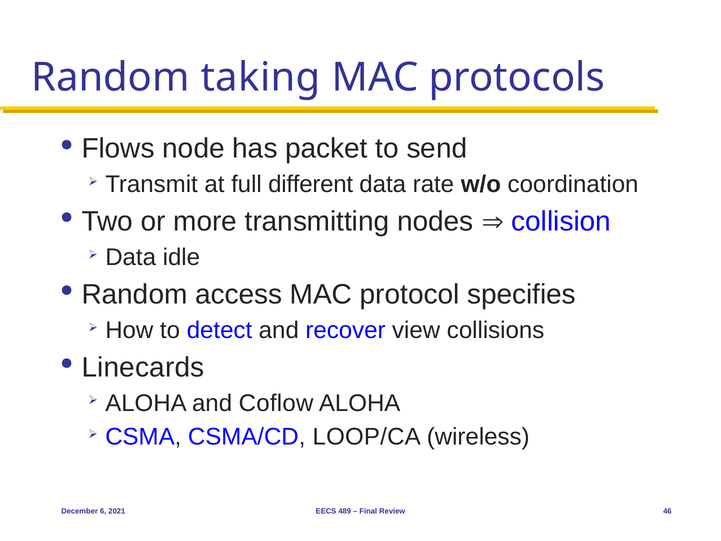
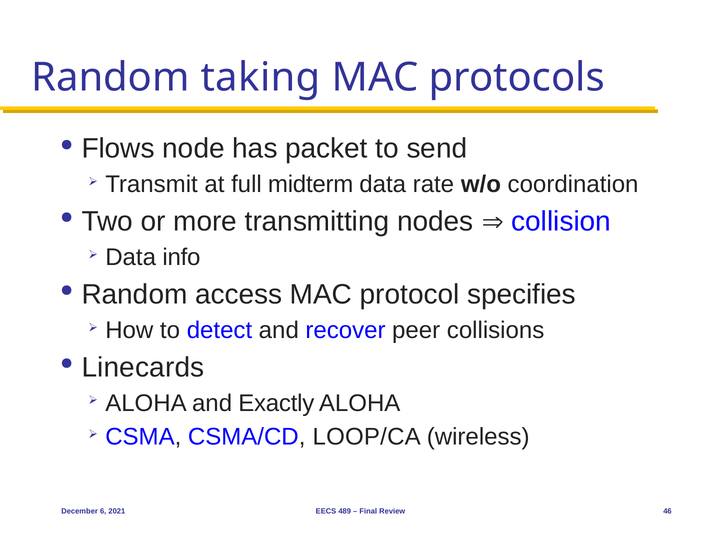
different: different -> midterm (311, 184)
idle: idle -> info (181, 257)
view: view -> peer (416, 330)
Coflow: Coflow -> Exactly (276, 403)
